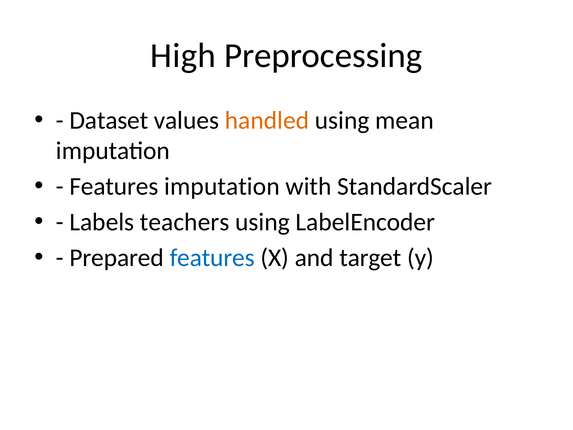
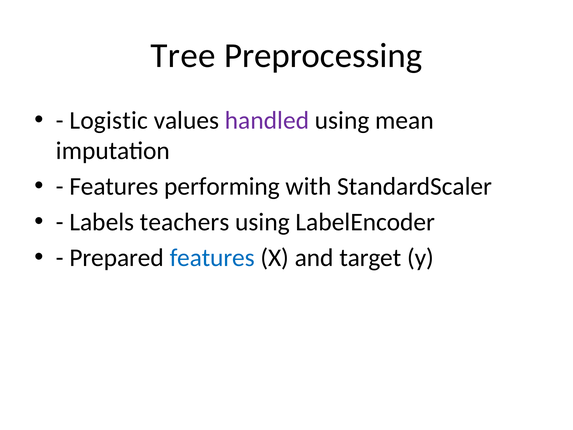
High: High -> Tree (183, 55)
Dataset: Dataset -> Logistic (109, 120)
handled colour: orange -> purple (267, 120)
Features imputation: imputation -> performing (222, 186)
